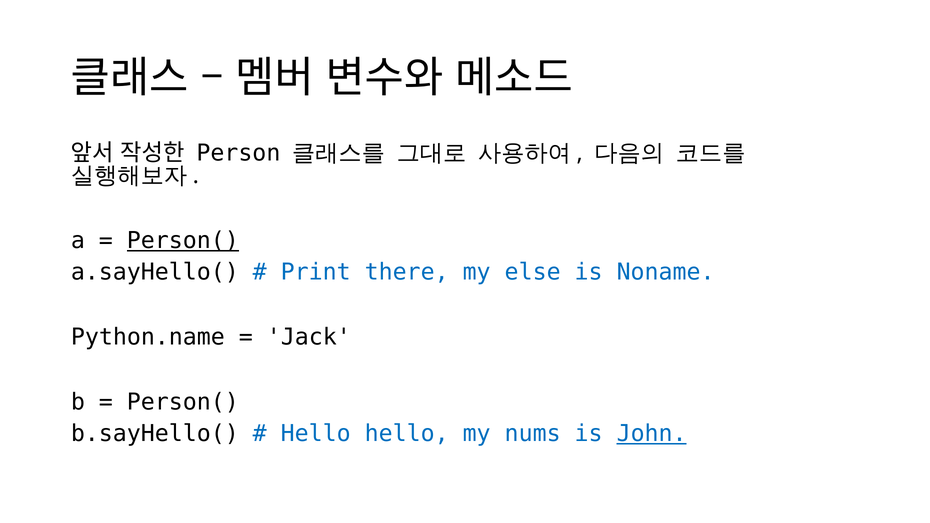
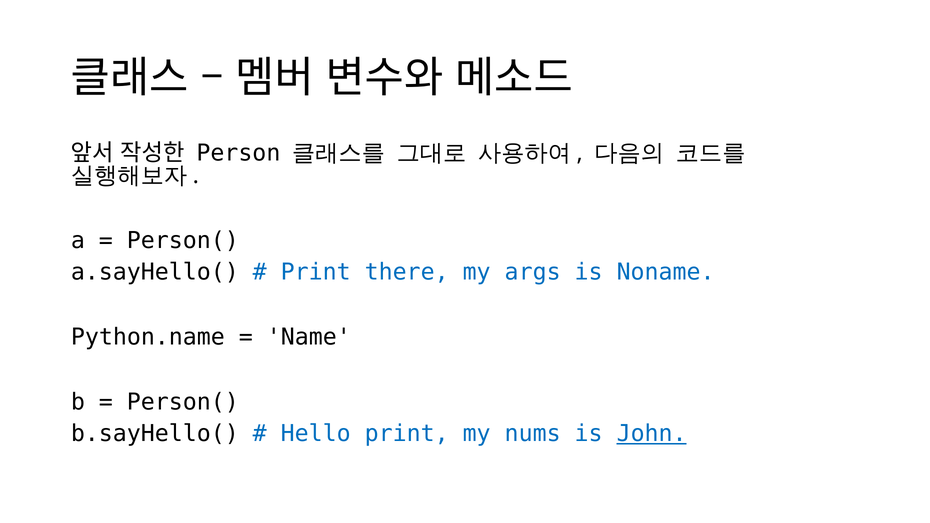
Person( underline: present -> none (183, 241)
else: else -> args (533, 272)
Jack: Jack -> Name (309, 337)
Hello hello: hello -> print (407, 434)
